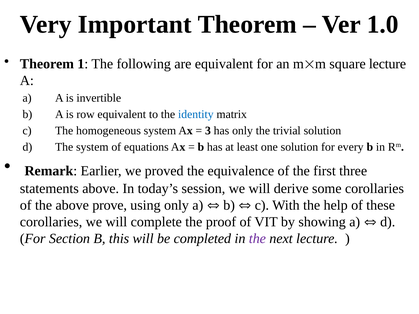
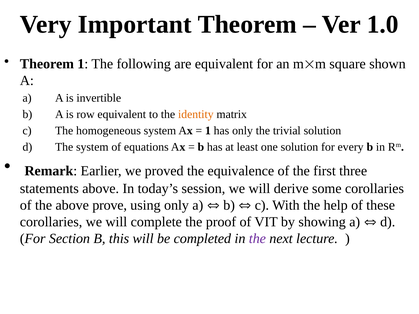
square lecture: lecture -> shown (387, 64)
identity colour: blue -> orange (196, 114)
3: 3 -> 1 (208, 131)
